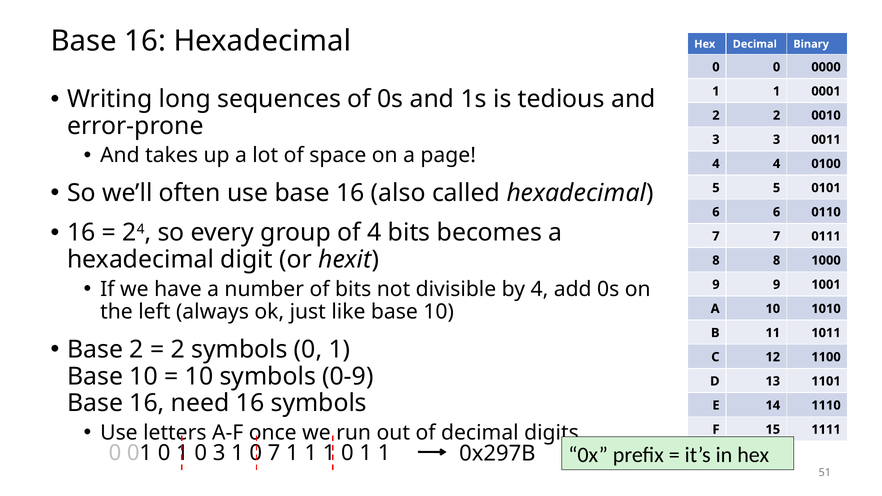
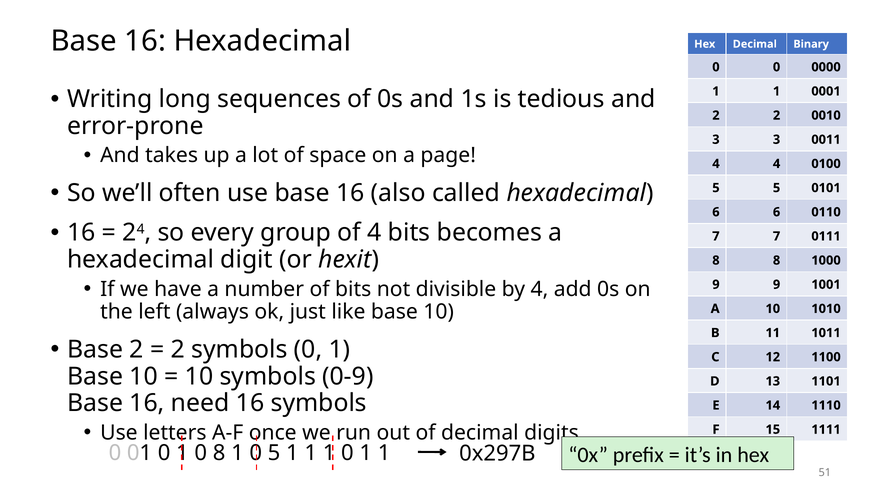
0 3: 3 -> 8 (219, 453)
0 7: 7 -> 5 (274, 453)
